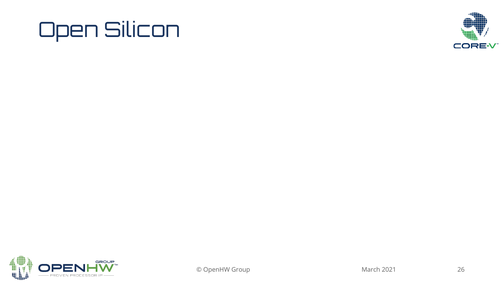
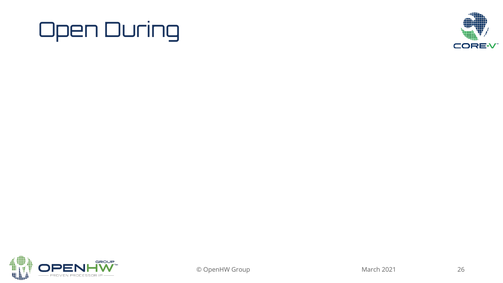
Silicon: Silicon -> During (142, 30)
